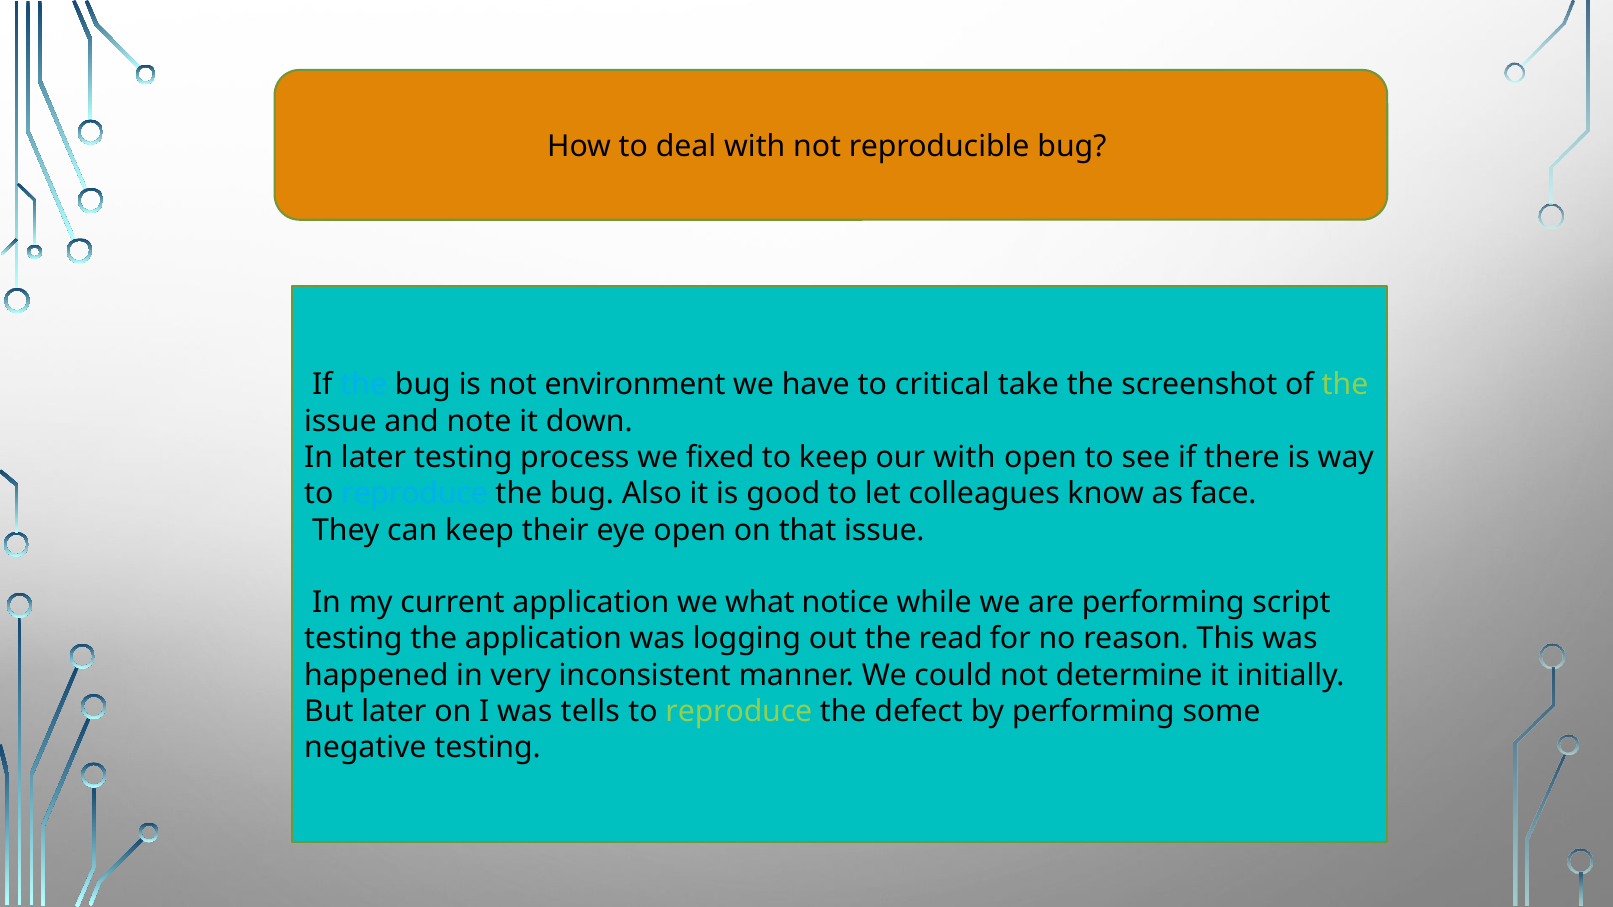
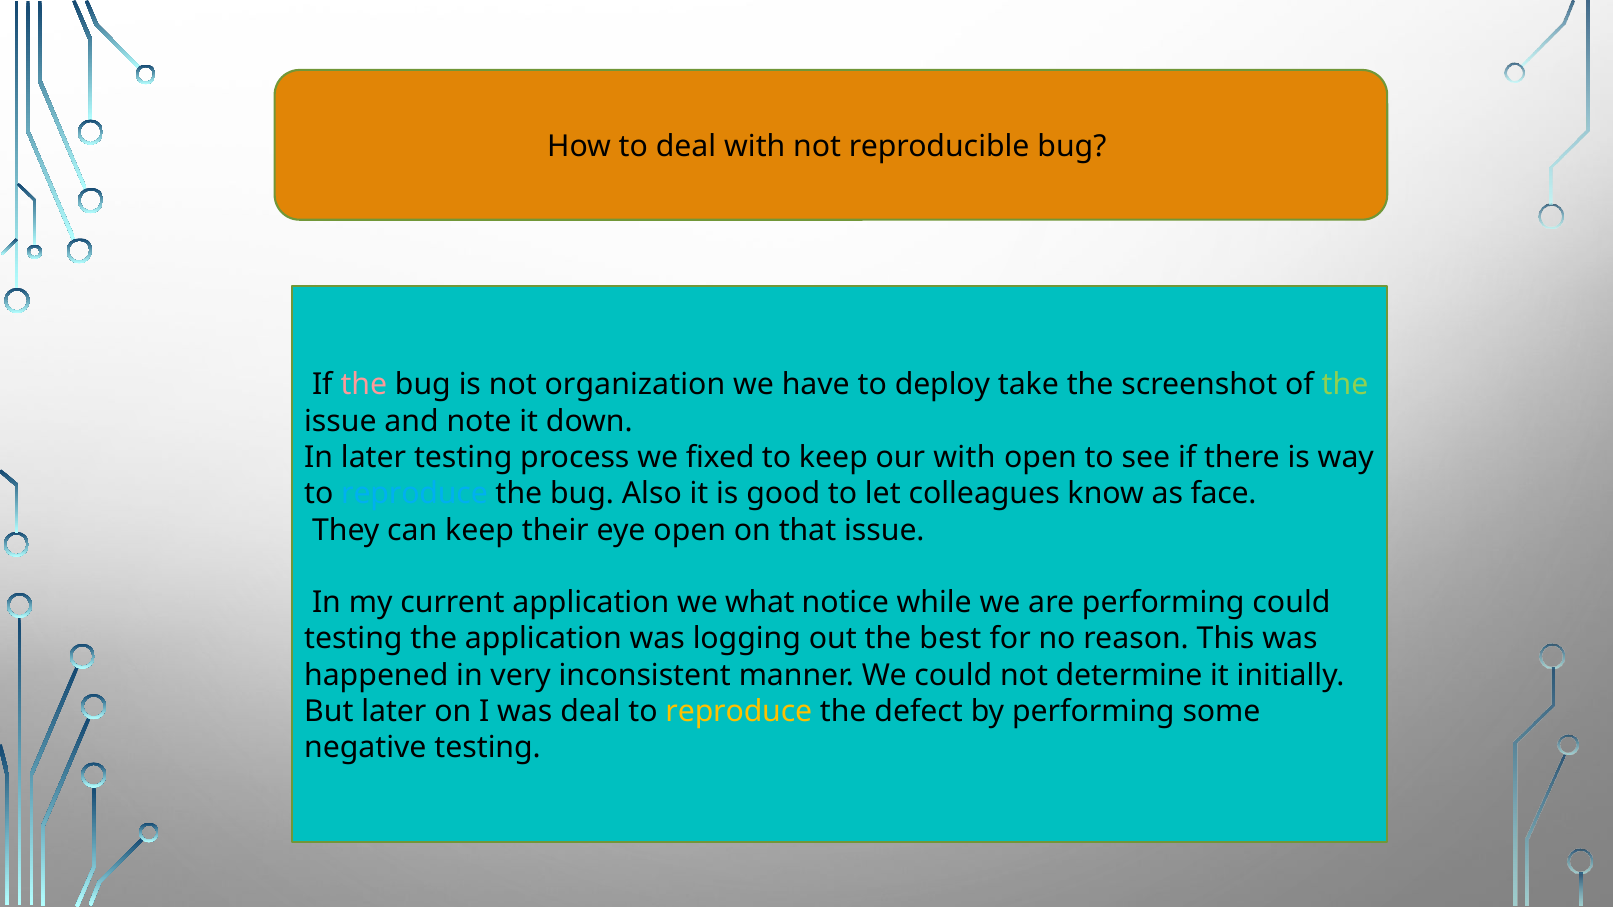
the colour: light blue -> pink (364, 385)
environment: environment -> organization (635, 385)
critical: critical -> deploy (942, 385)
performing script: script -> could (1291, 603)
read: read -> best (950, 639)
was tells: tells -> deal (591, 712)
reproduce colour: light green -> yellow (739, 712)
